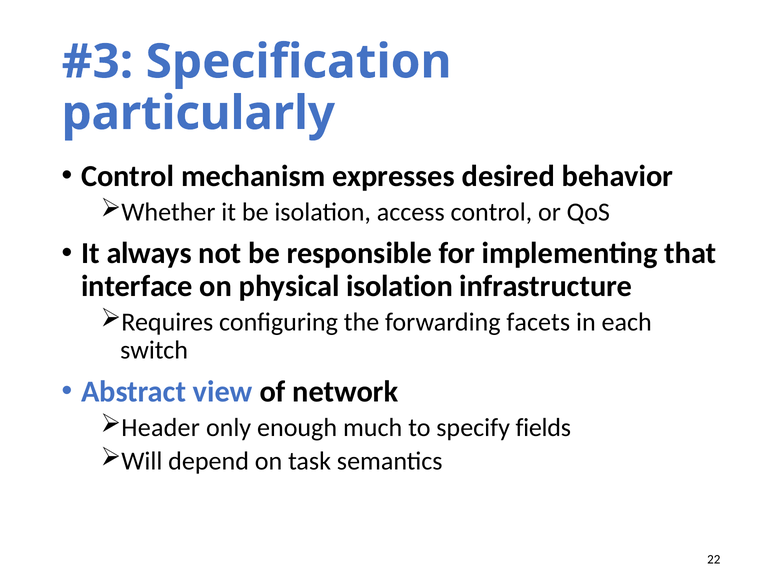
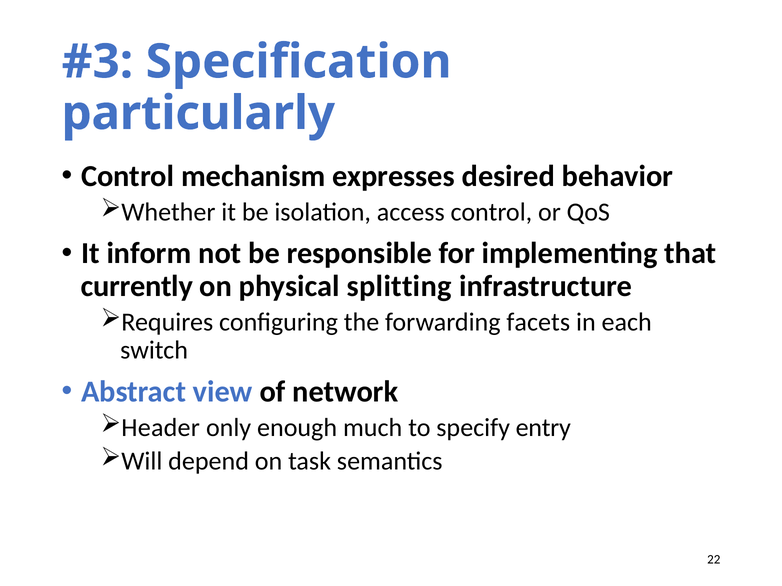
always: always -> inform (149, 254)
interface: interface -> currently (137, 286)
physical isolation: isolation -> splitting (399, 286)
fields: fields -> entry (543, 428)
